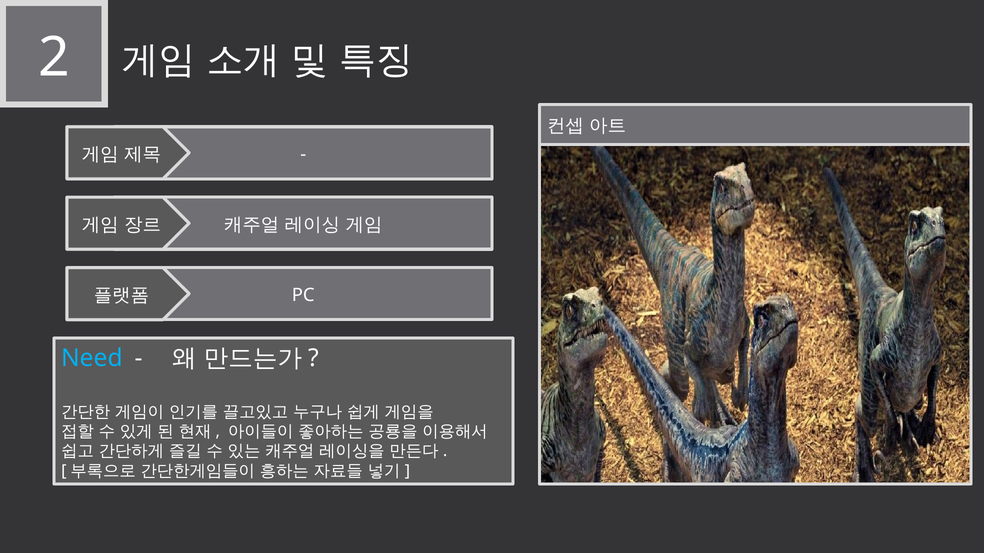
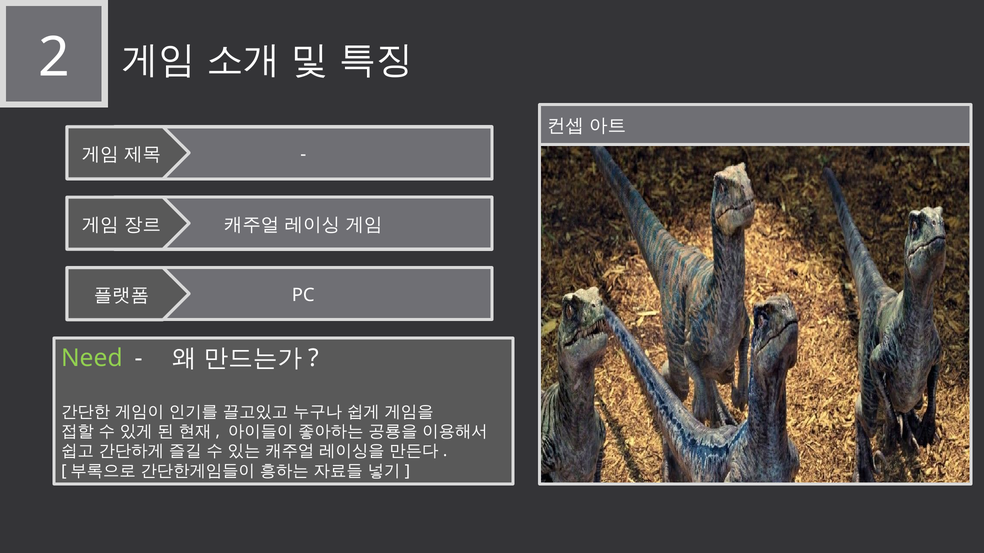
Need colour: light blue -> light green (92, 358)
